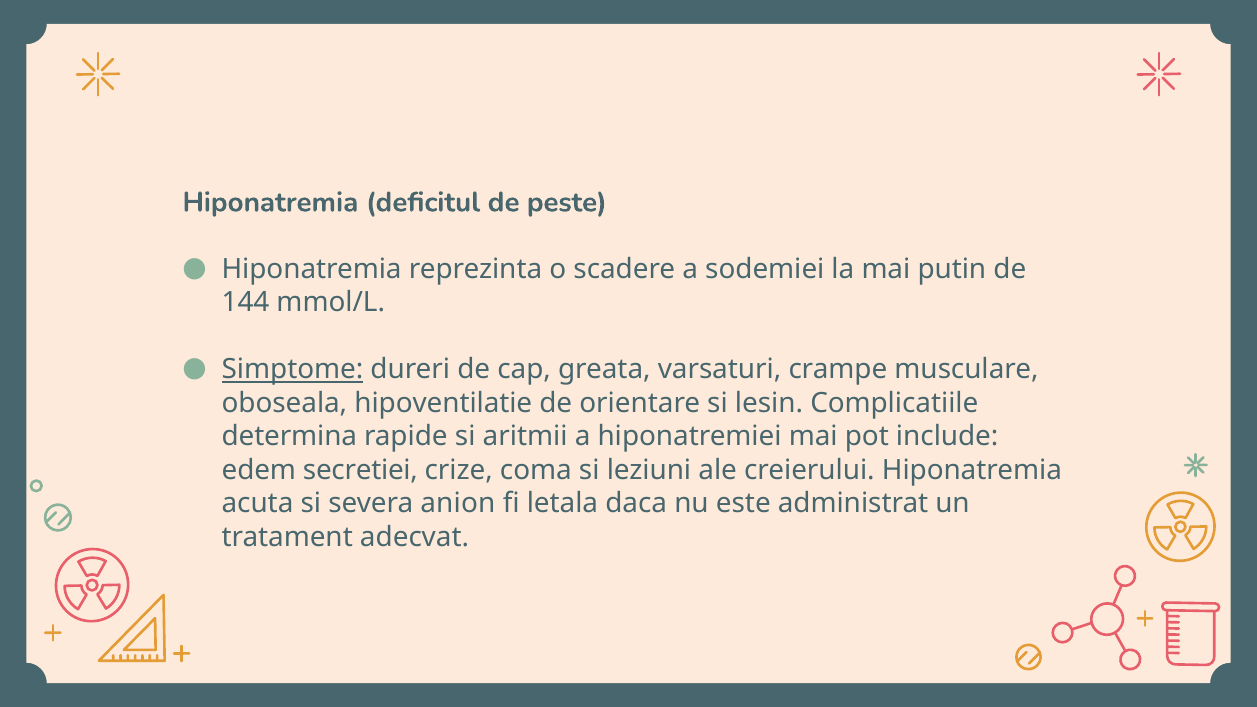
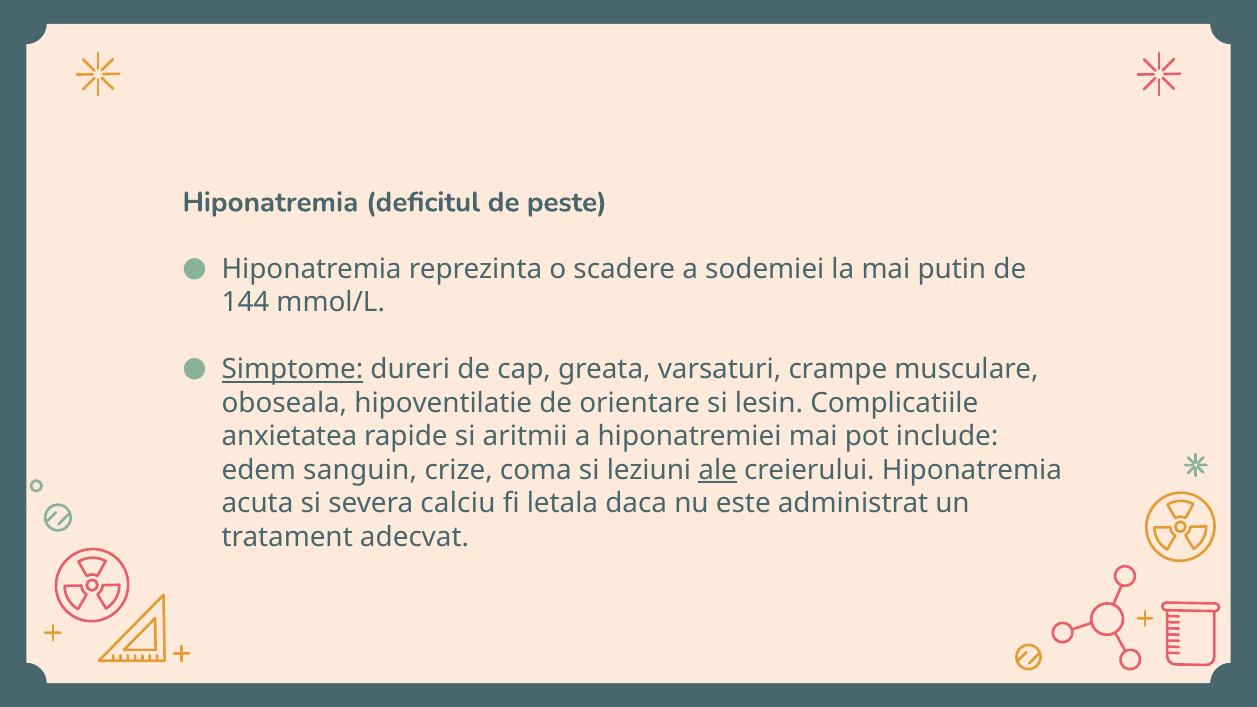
determina: determina -> anxietatea (289, 437)
secretiei: secretiei -> sanguin (360, 470)
ale underline: none -> present (718, 470)
anion: anion -> calciu (458, 504)
